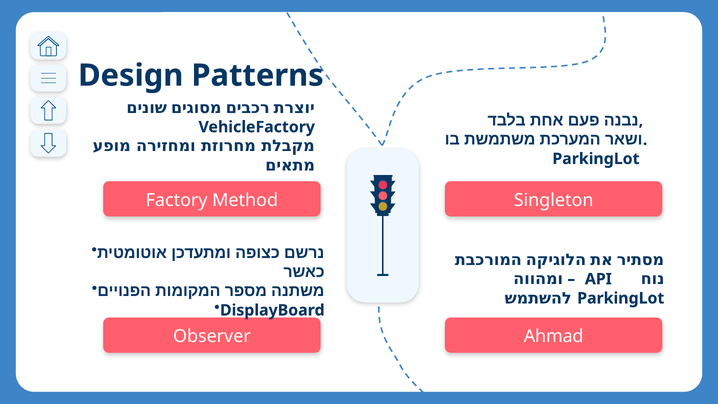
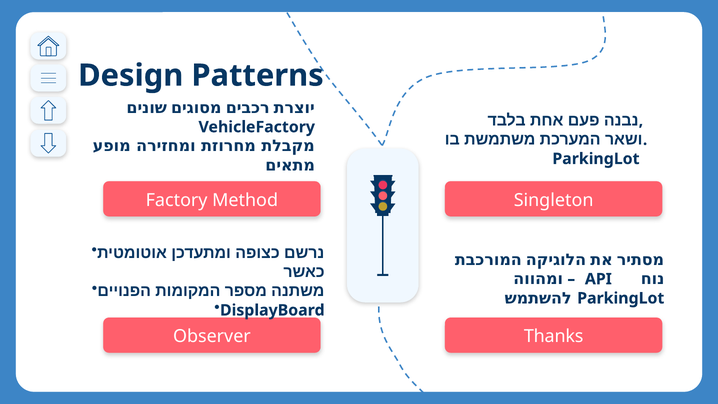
Ahmad: Ahmad -> Thanks (554, 336)
